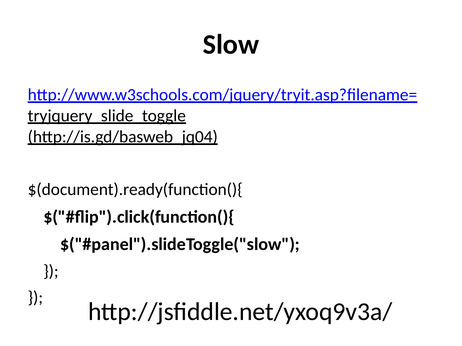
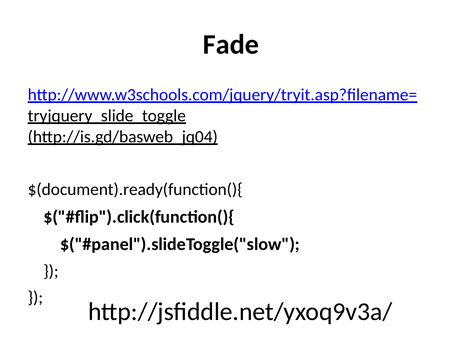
Slow: Slow -> Fade (231, 45)
